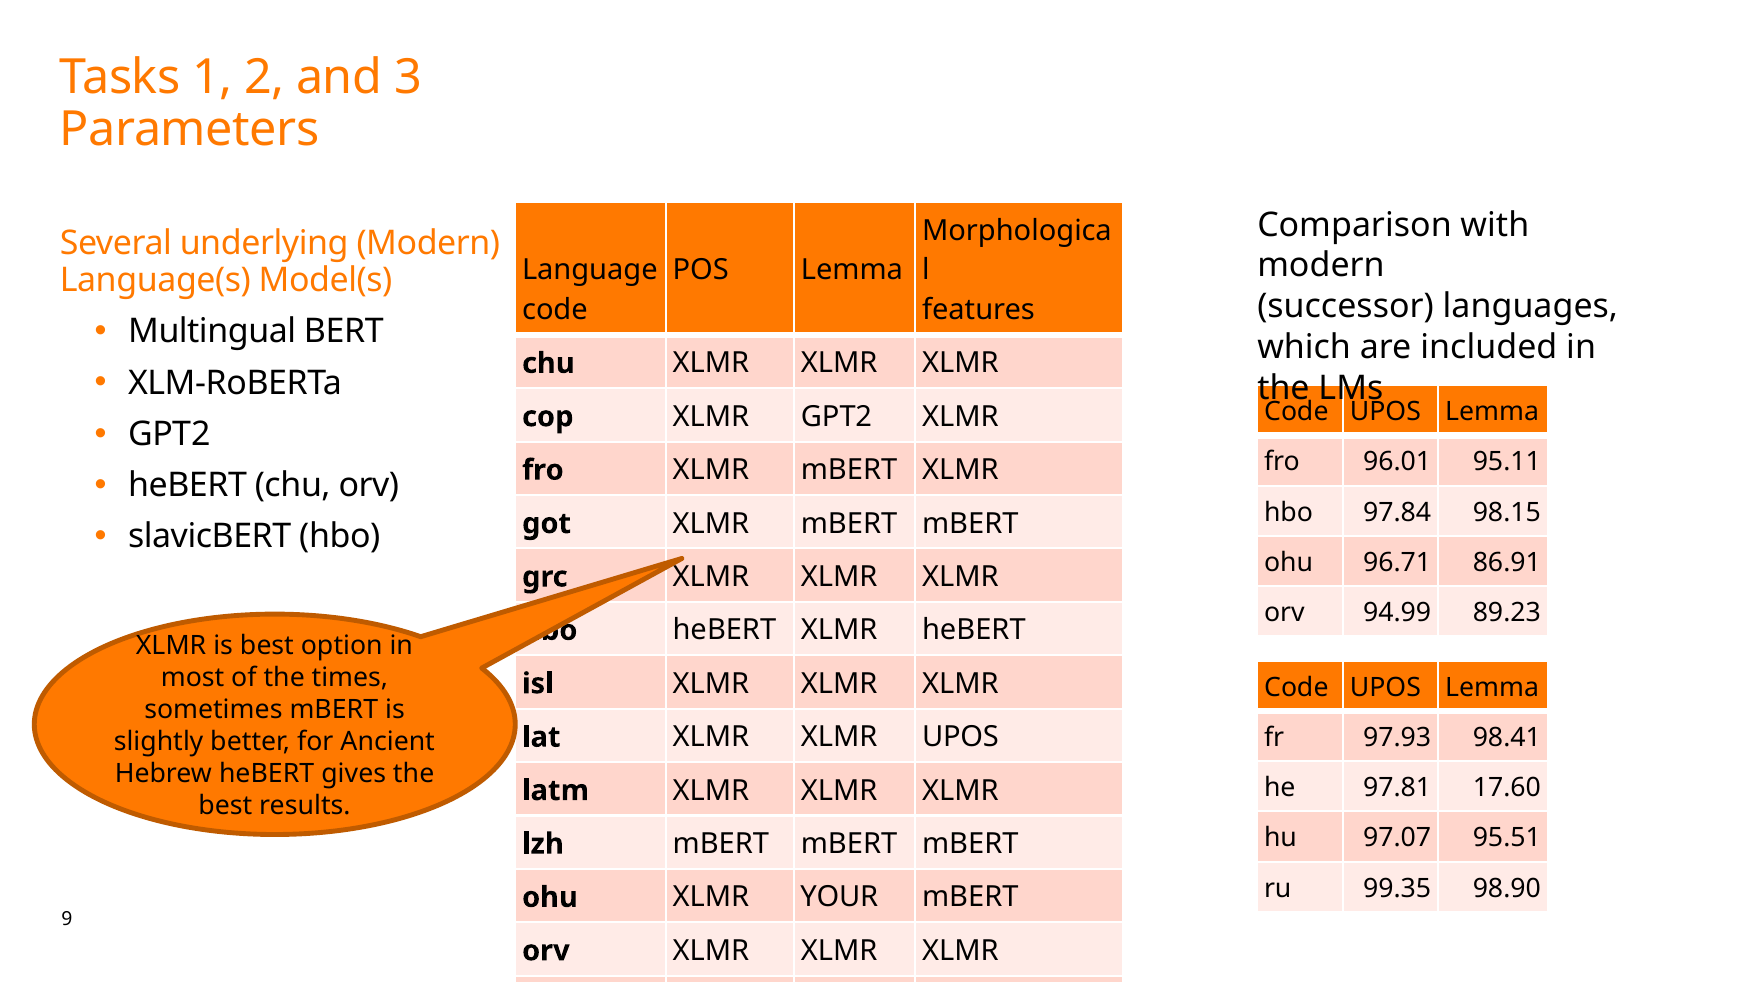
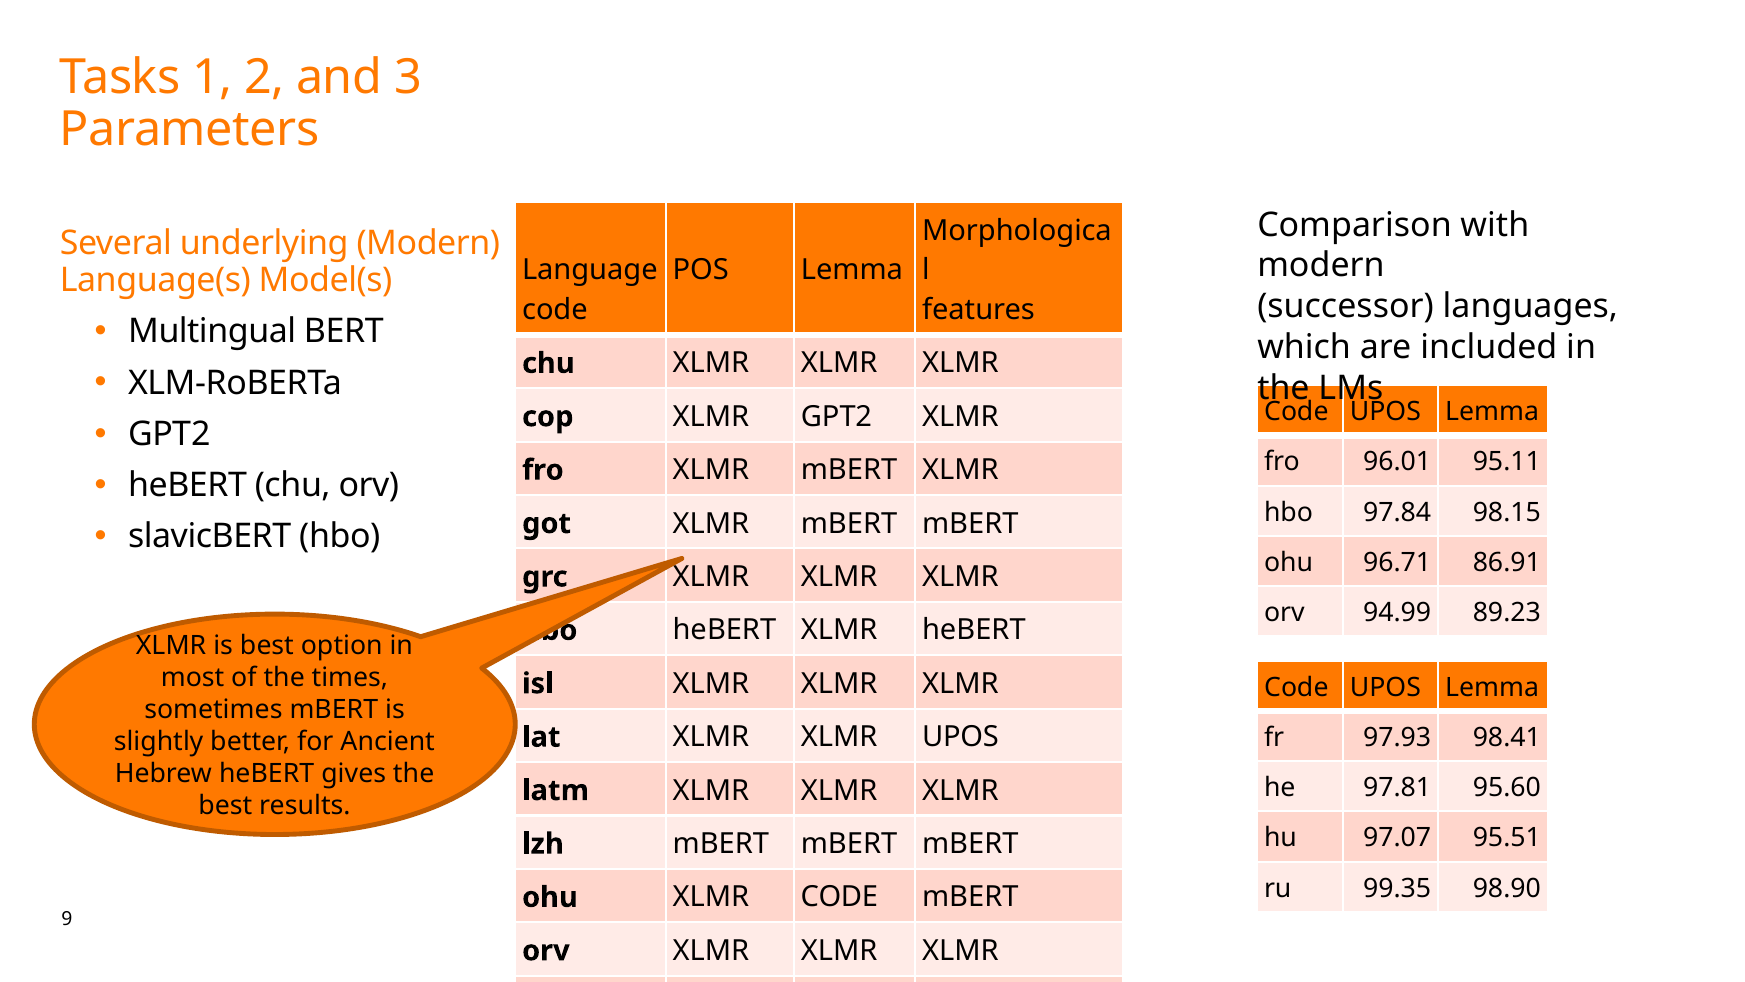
17.60: 17.60 -> 95.60 (1507, 788)
ohu XLMR YOUR: YOUR -> CODE (839, 897)
